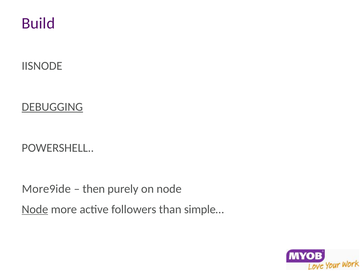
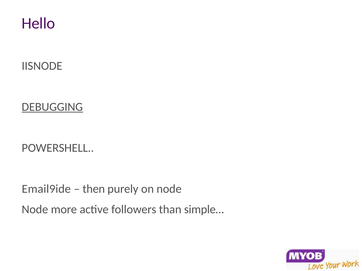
Build: Build -> Hello (38, 23)
More9ide: More9ide -> Email9ide (46, 189)
Node underline: present -> none (35, 210)
